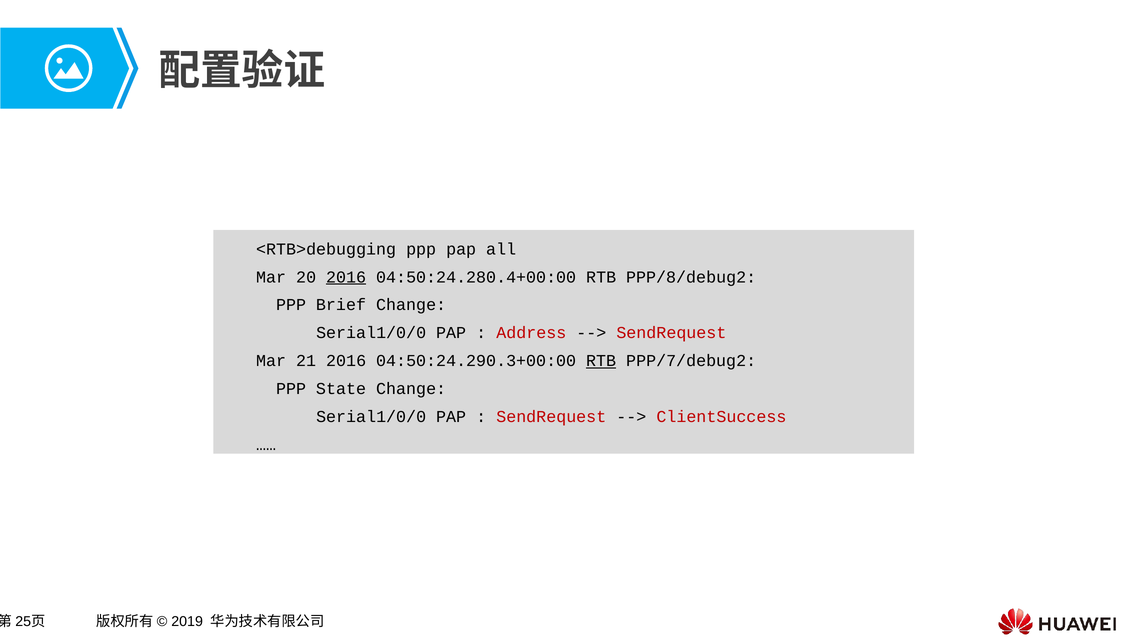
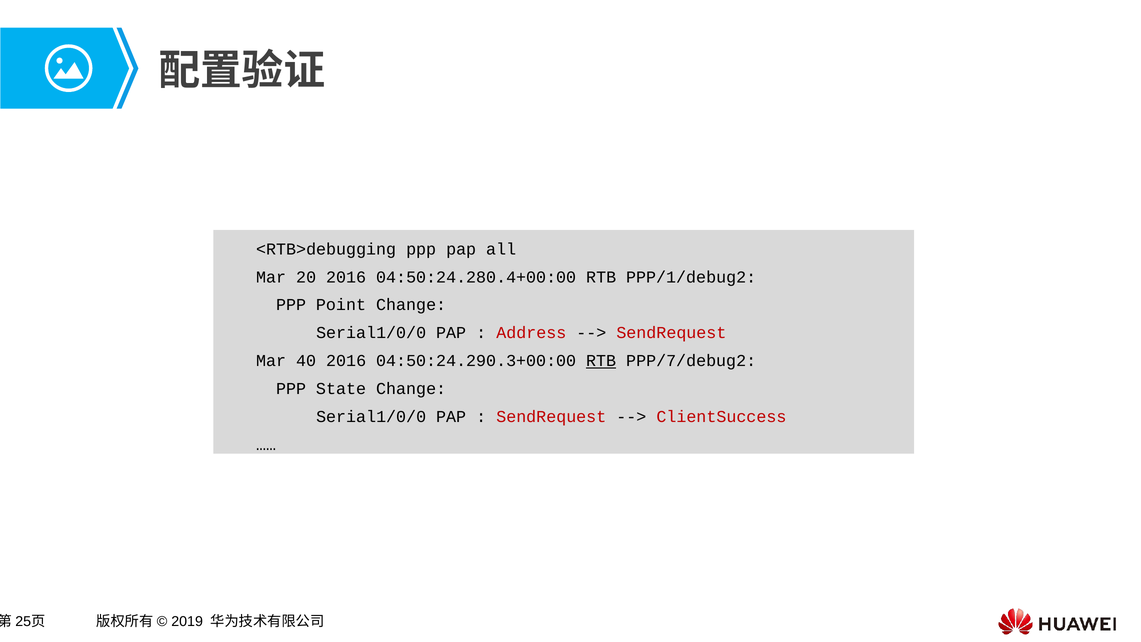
2016 underline: present -> none (346, 277)
PPP/8/debug2: PPP/8/debug2 -> PPP/1/debug2 (691, 277)
Brief: Brief -> Point (341, 305)
21: 21 -> 40 (306, 361)
